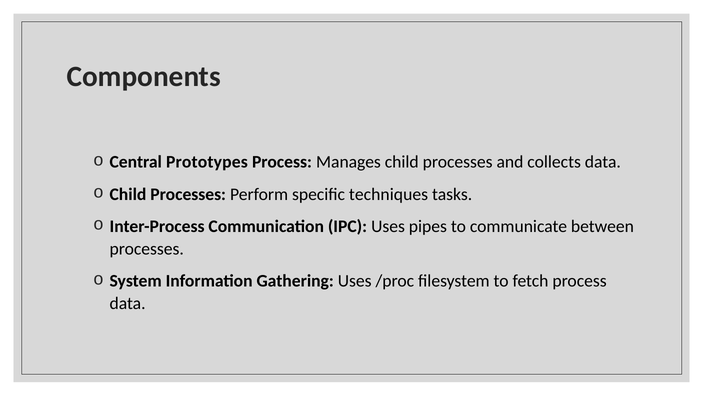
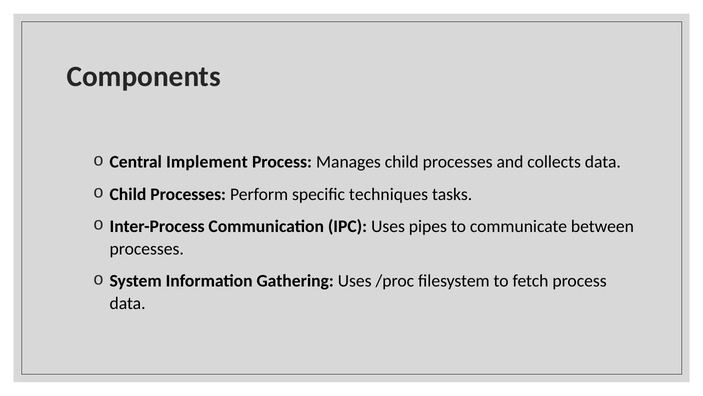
Prototypes: Prototypes -> Implement (207, 162)
